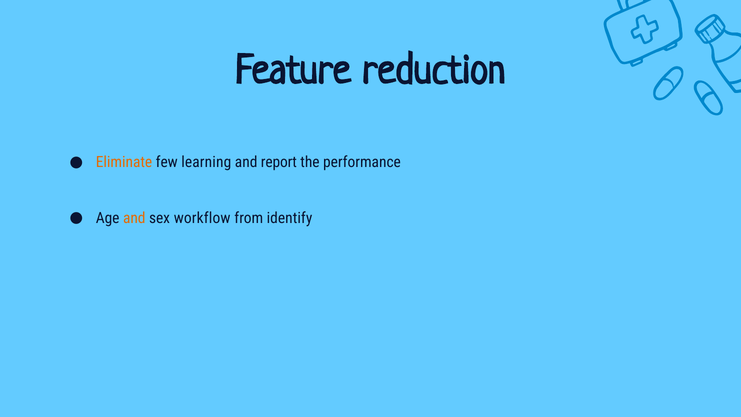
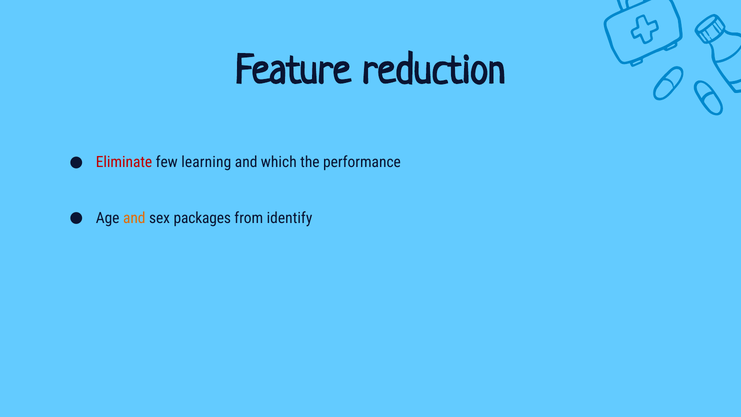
Eliminate colour: orange -> red (124, 162)
report: report -> which (279, 162)
workflow: workflow -> packages (202, 218)
